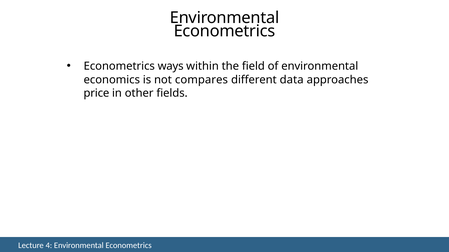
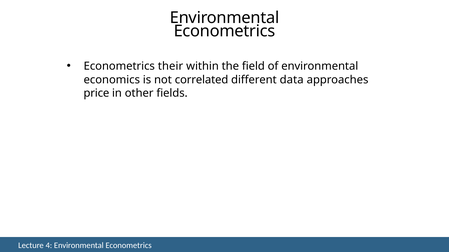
ways: ways -> their (171, 66)
compares: compares -> correlated (202, 80)
